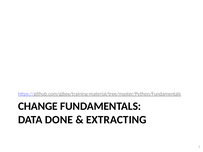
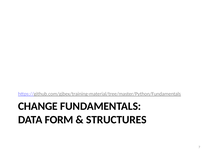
DONE: DONE -> FORM (59, 120)
EXTRACTING: EXTRACTING -> STRUCTURES (116, 120)
